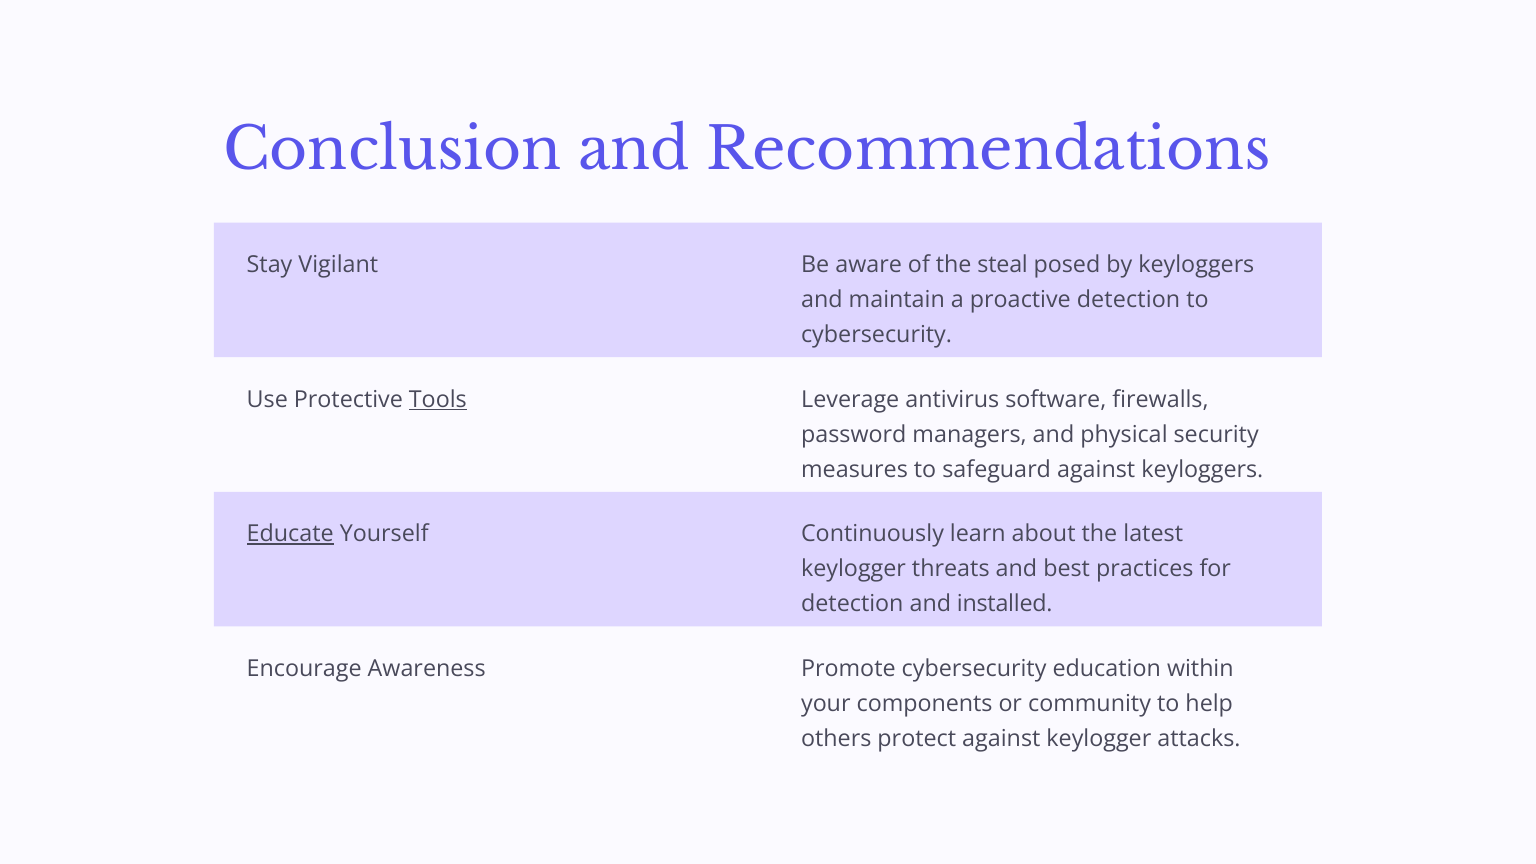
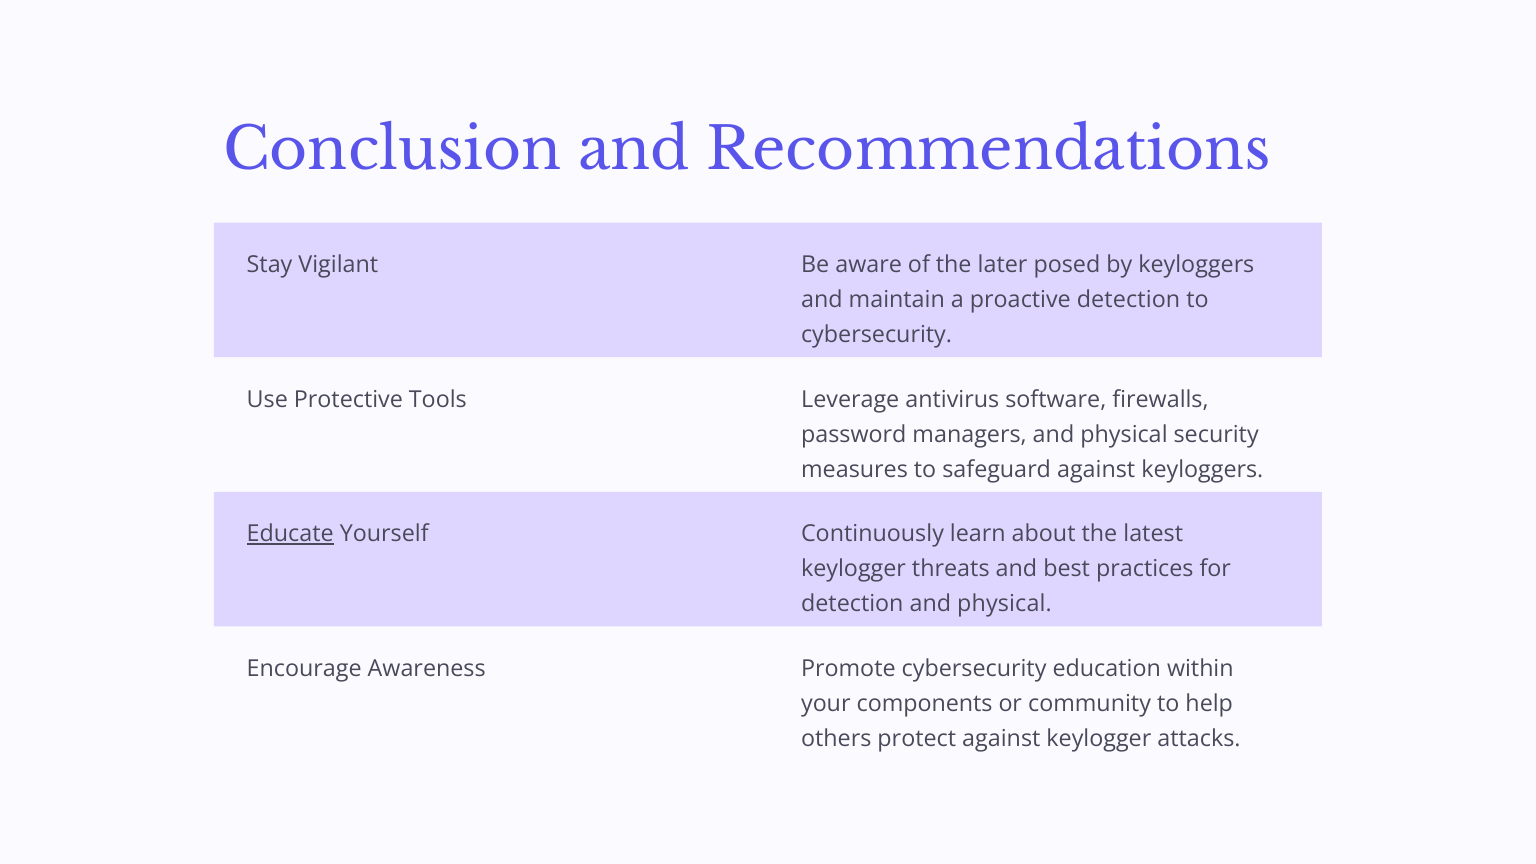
steal: steal -> later (1003, 265)
Tools underline: present -> none (438, 399)
detection and installed: installed -> physical (1004, 604)
